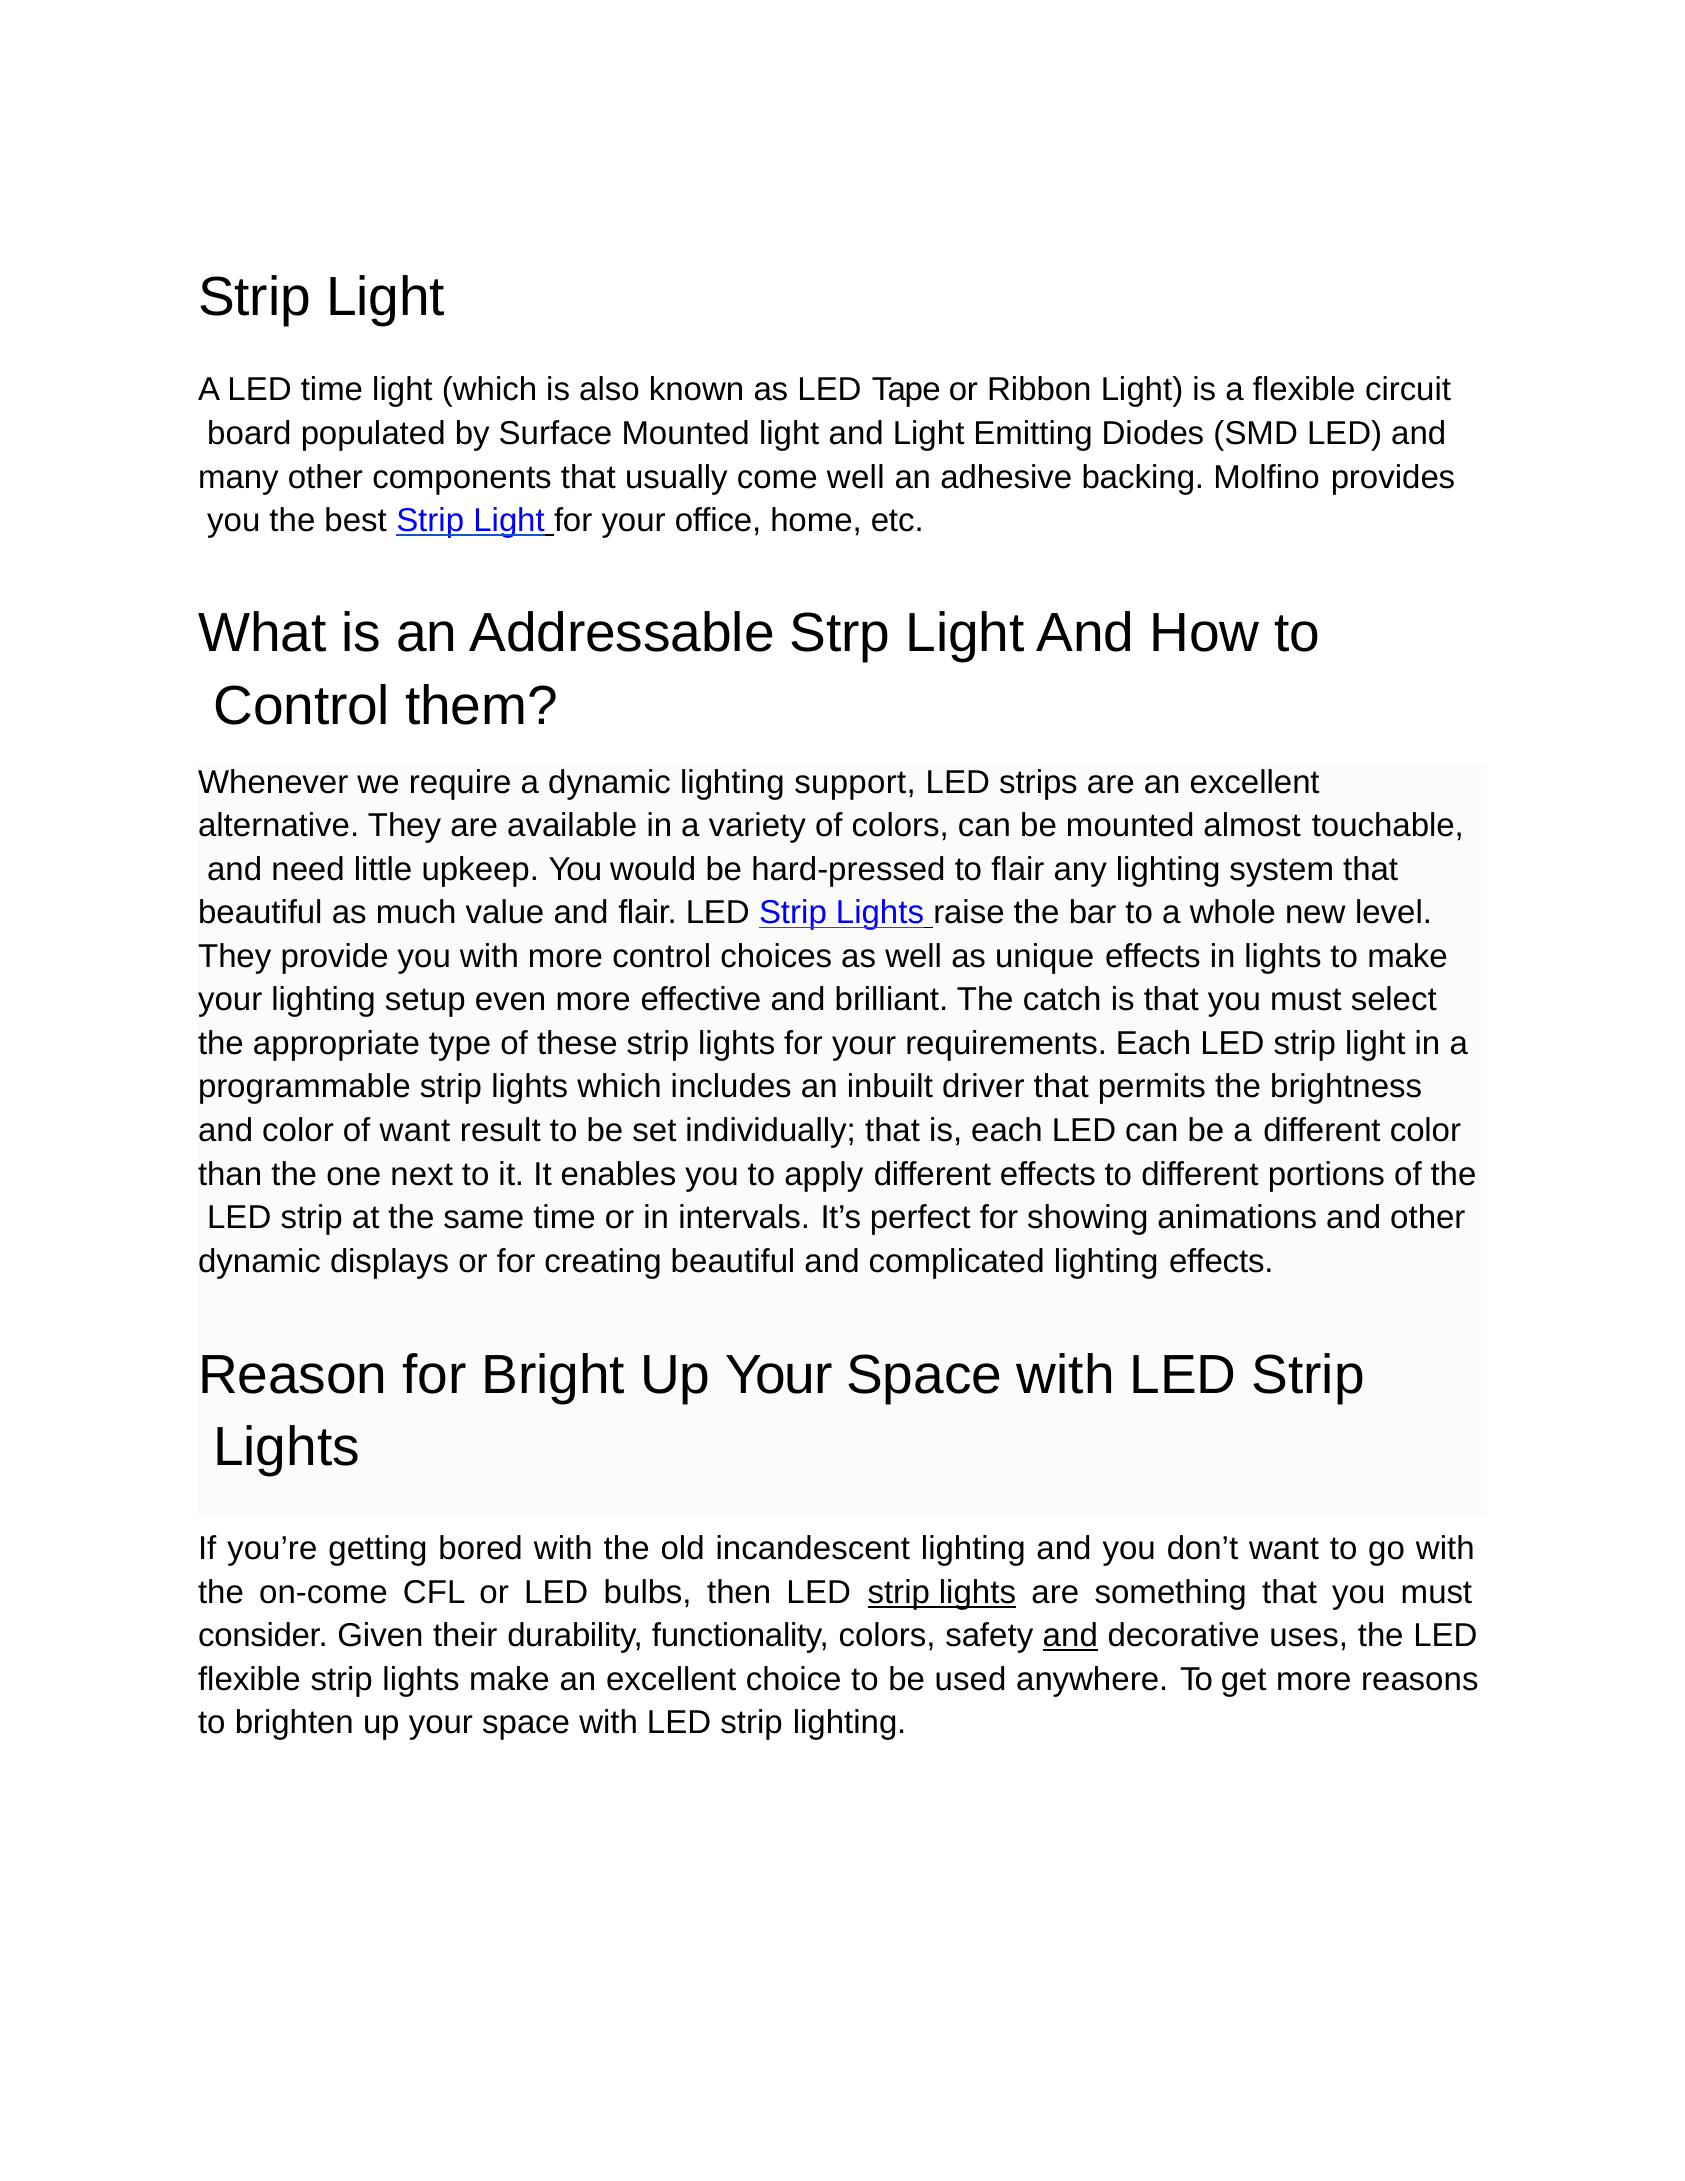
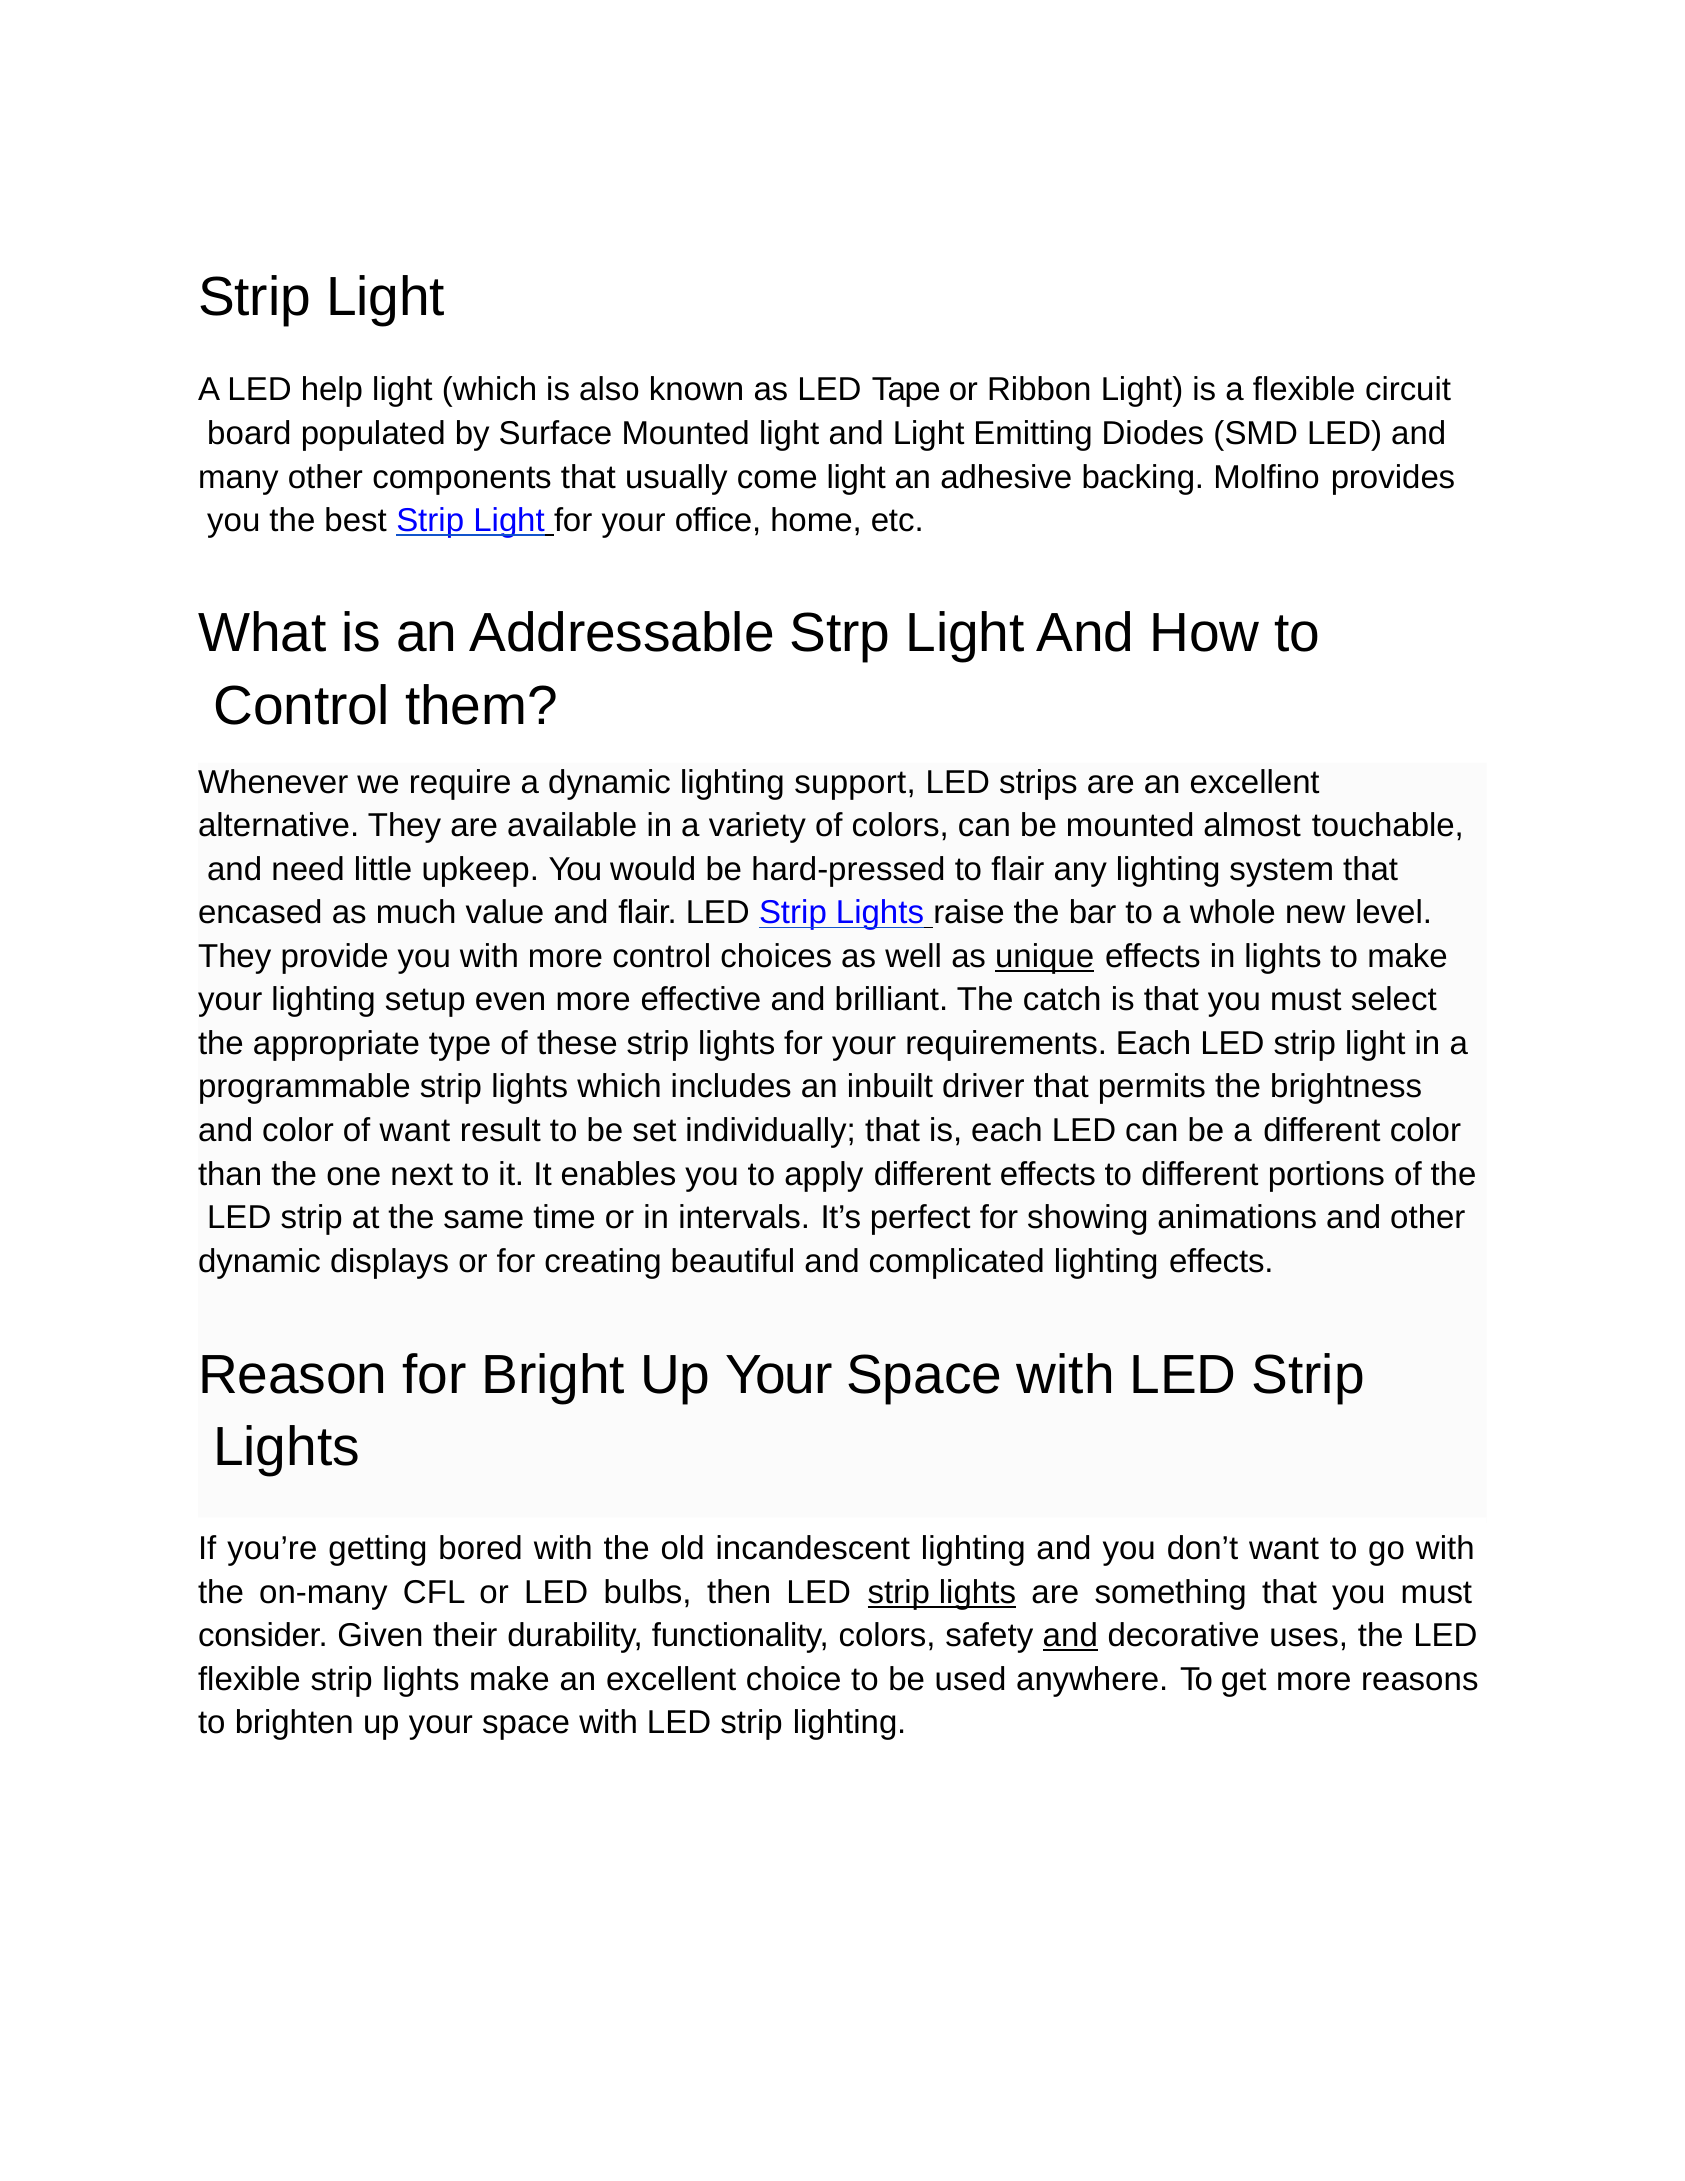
LED time: time -> help (332, 390)
come well: well -> light (856, 477)
beautiful: beautiful -> encased (260, 913)
unique underline: none -> present (1045, 956)
on-come: on-come -> on-many (323, 1592)
